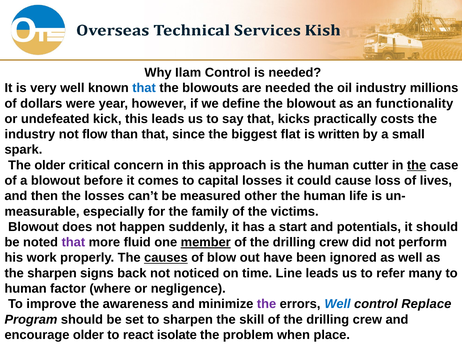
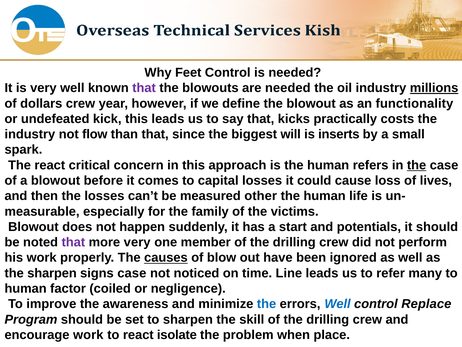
Ilam: Ilam -> Feet (188, 72)
that colour: blue -> purple (144, 88)
millions underline: none -> present (434, 88)
dollars were: were -> crew (80, 103)
flat: flat -> will (291, 134)
written: written -> inserts (339, 134)
The older: older -> react (50, 165)
cutter: cutter -> refers (371, 165)
more fluid: fluid -> very (137, 242)
member underline: present -> none (206, 242)
signs back: back -> case (132, 273)
where: where -> coiled (110, 288)
the colour: purple -> blue (267, 304)
encourage older: older -> work (88, 334)
